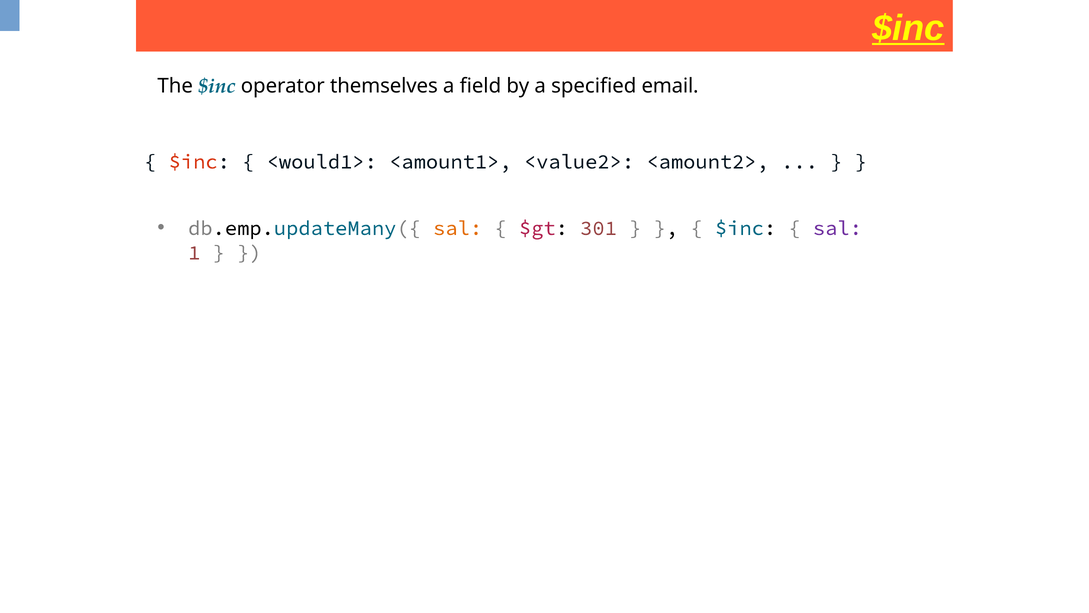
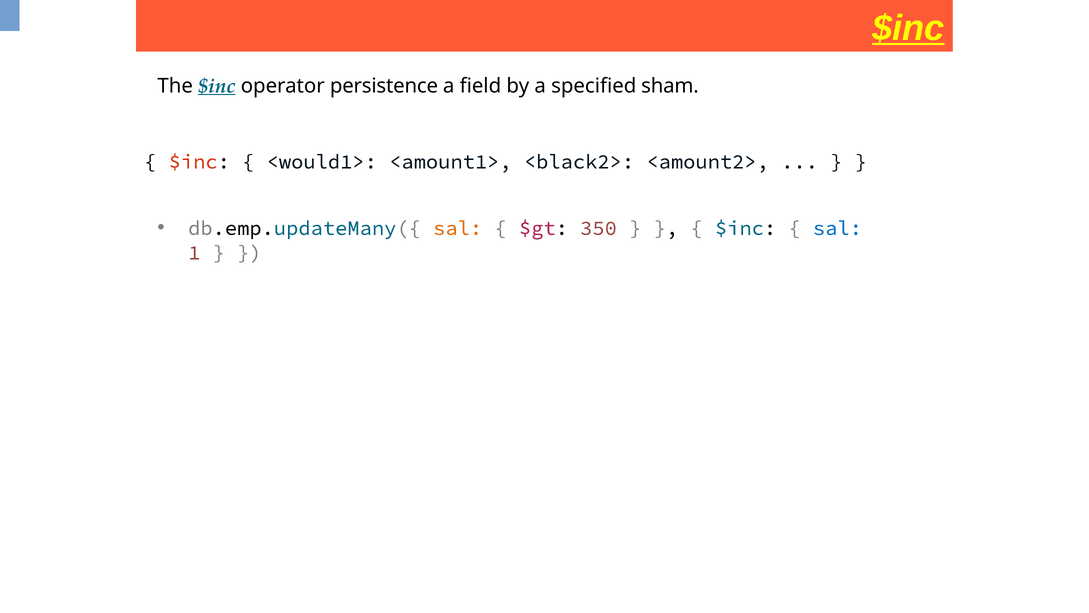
$inc underline: none -> present (217, 86)
themselves: themselves -> persistence (384, 86)
email: email -> sham (670, 86)
<value2>: <value2> -> <black2> (579, 162)
301: 301 -> 350 (599, 228)
sal colour: purple -> blue (837, 228)
